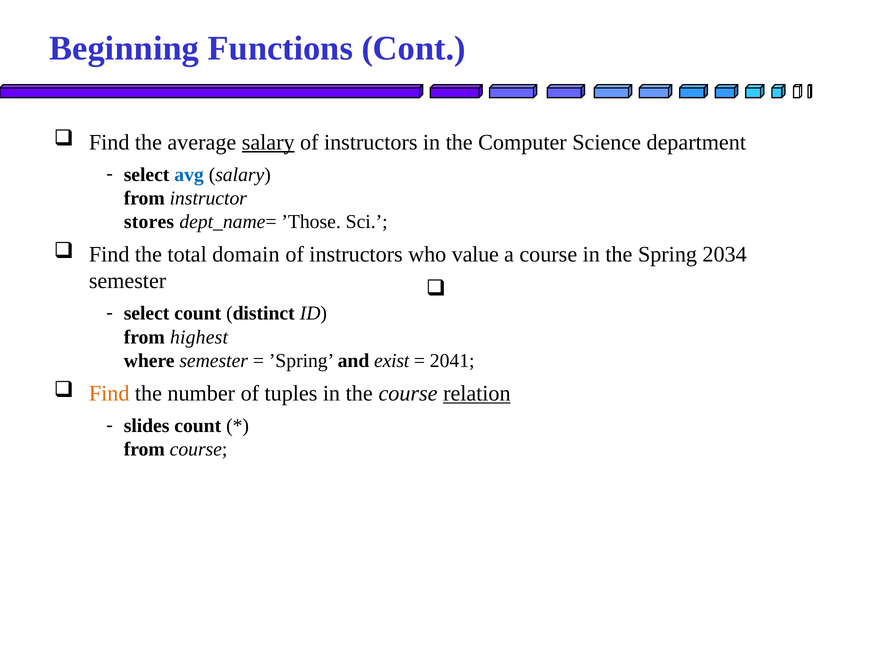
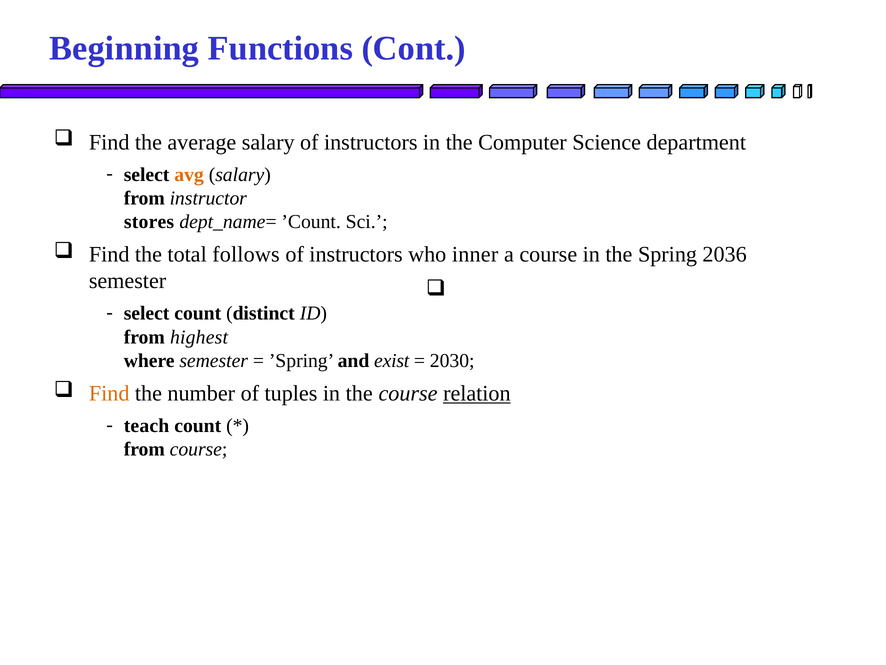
salary underline: present -> none (268, 142)
avg colour: blue -> orange (189, 174)
’Those: ’Those -> ’Count (311, 222)
domain: domain -> follows (246, 254)
value: value -> inner (475, 254)
2034: 2034 -> 2036 (725, 254)
2041: 2041 -> 2030 (452, 360)
slides: slides -> teach (147, 425)
